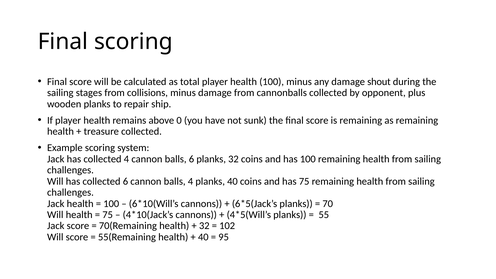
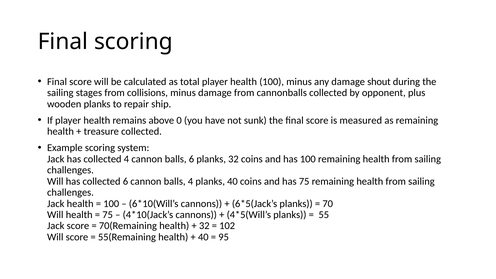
is remaining: remaining -> measured (361, 120)
